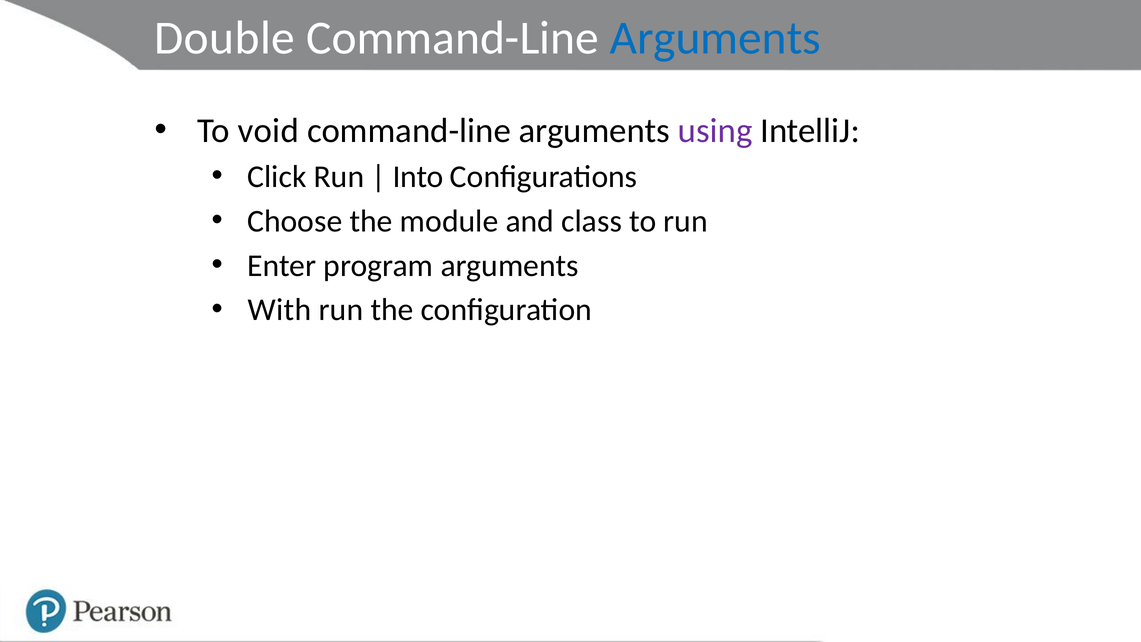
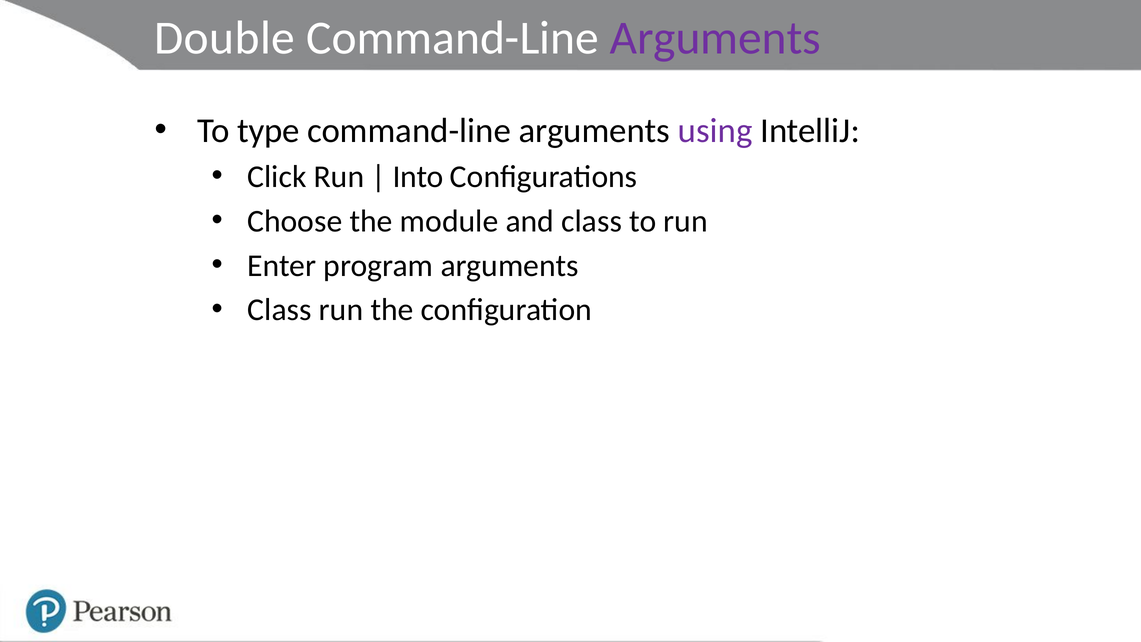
Arguments colour: blue -> purple (715, 38)
void: void -> type (268, 131)
With: With -> Class (280, 310)
